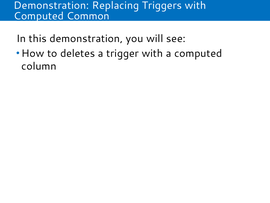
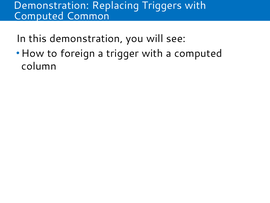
deletes: deletes -> foreign (78, 53)
